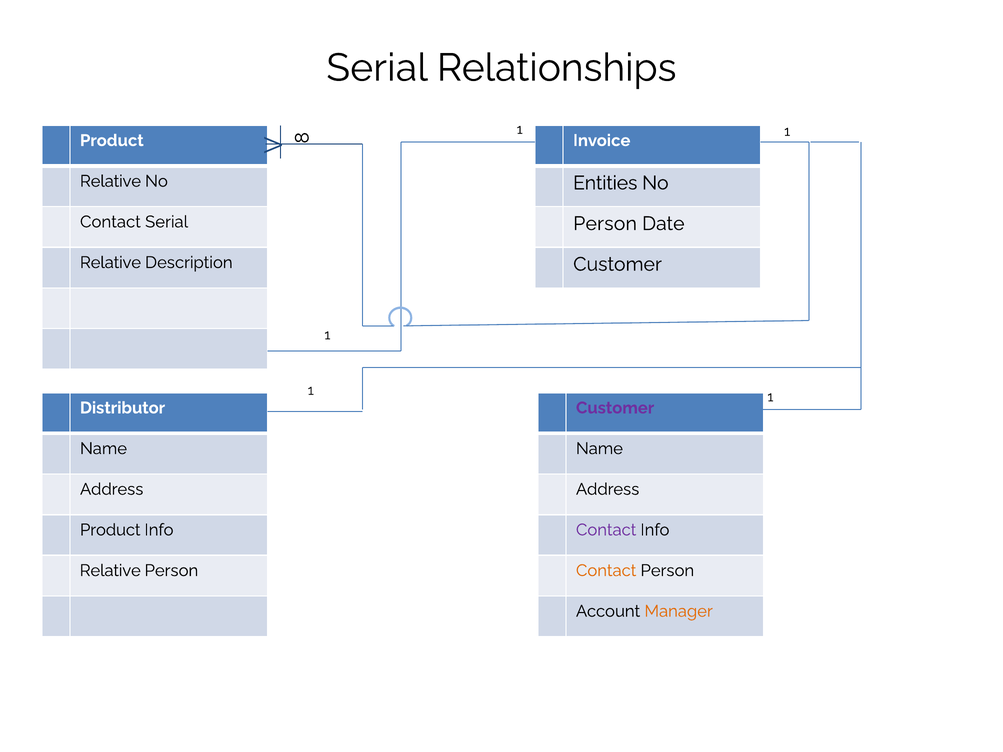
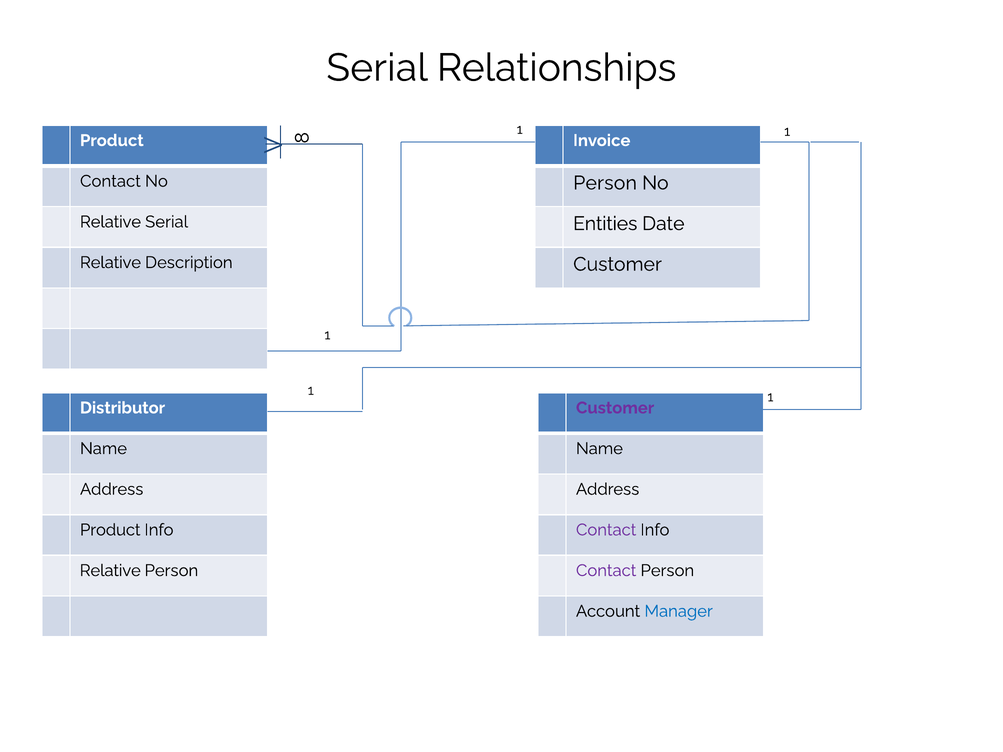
Relative: Relative -> Contact (110, 181)
Entities: Entities -> Person (605, 183)
Contact: Contact -> Relative (111, 222)
Person: Person -> Entities (605, 224)
Contact colour: orange -> purple (606, 571)
Manager colour: orange -> blue (679, 611)
